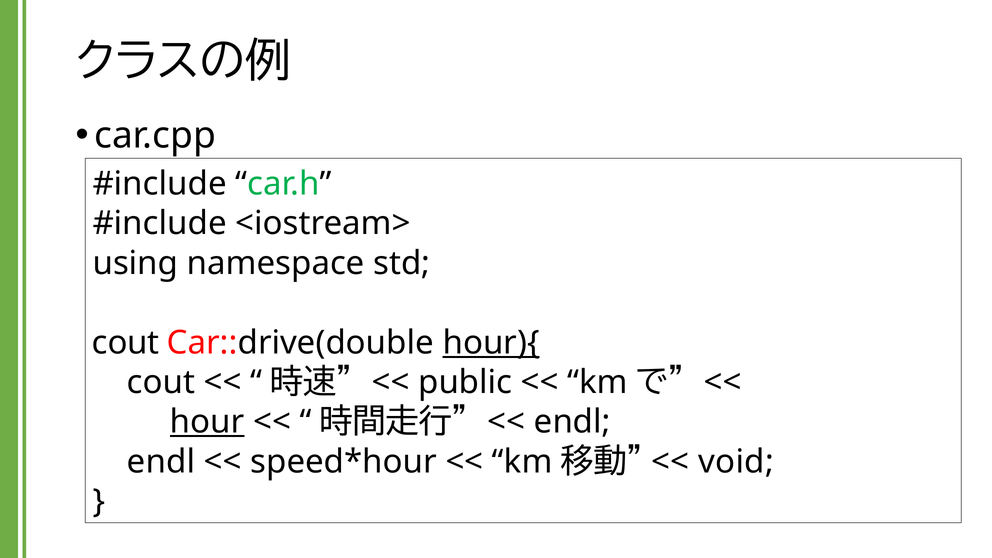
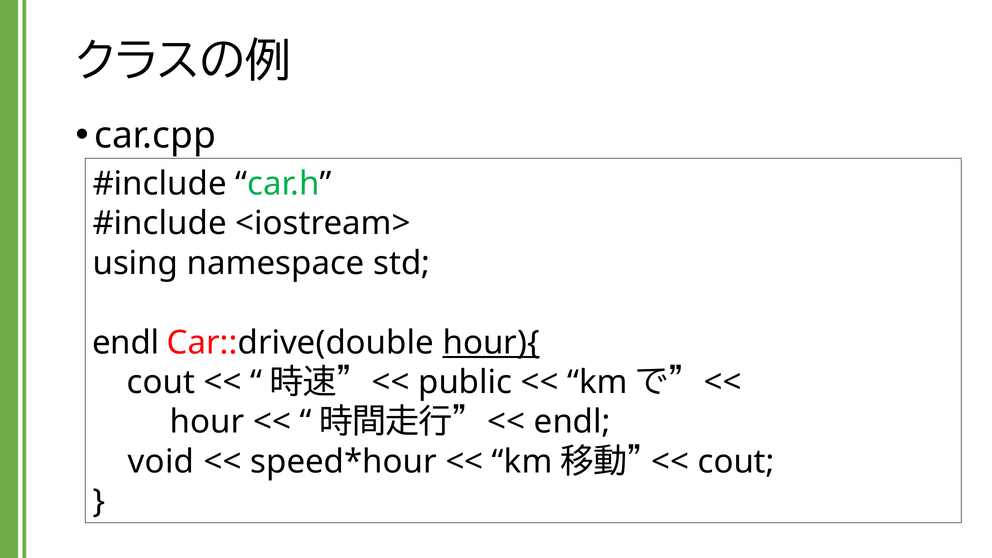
cout: cout -> endl (126, 343)
hour underline: present -> none (207, 422)
endl: endl -> void (161, 462)
void: void -> cout (736, 462)
